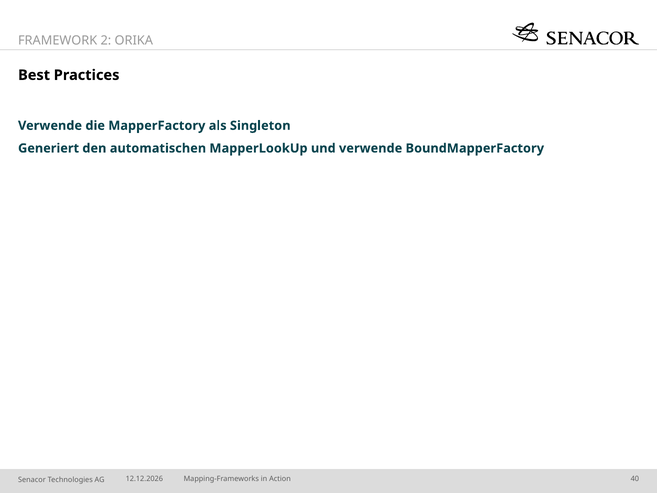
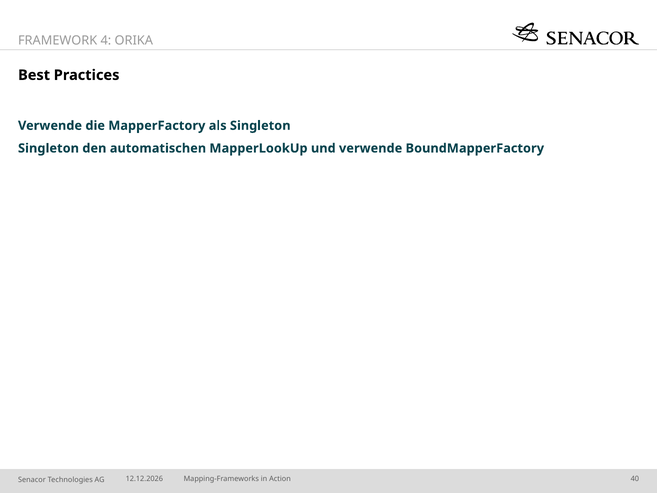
2: 2 -> 4 (106, 40)
Generiert: Generiert -> Singleton (49, 148)
